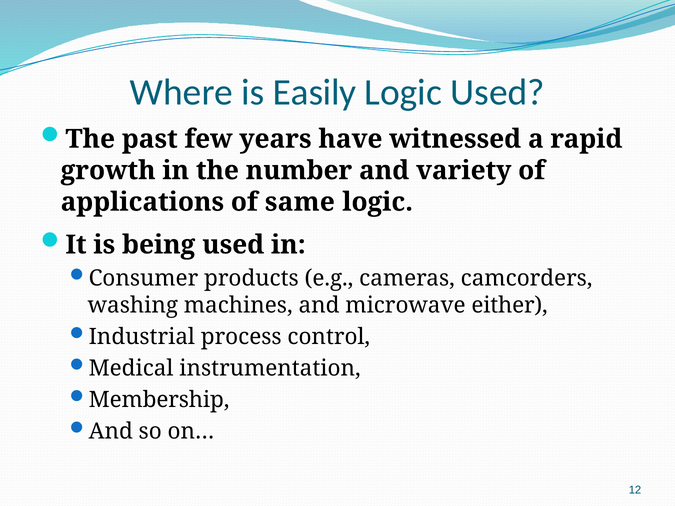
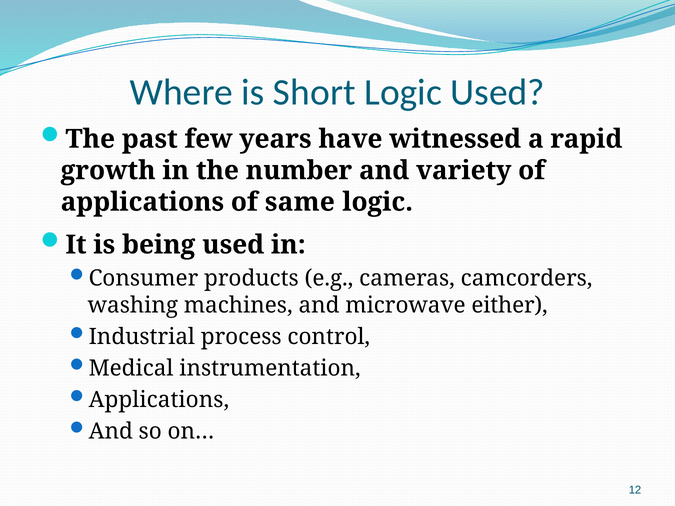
Easily: Easily -> Short (314, 93)
Membership: Membership -> Applications (159, 400)
